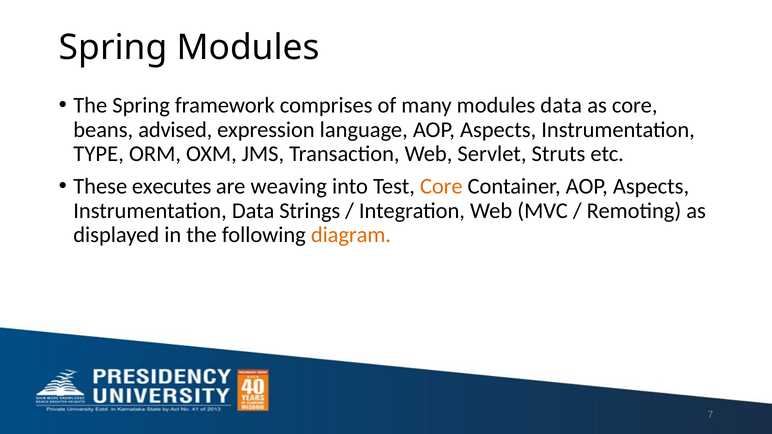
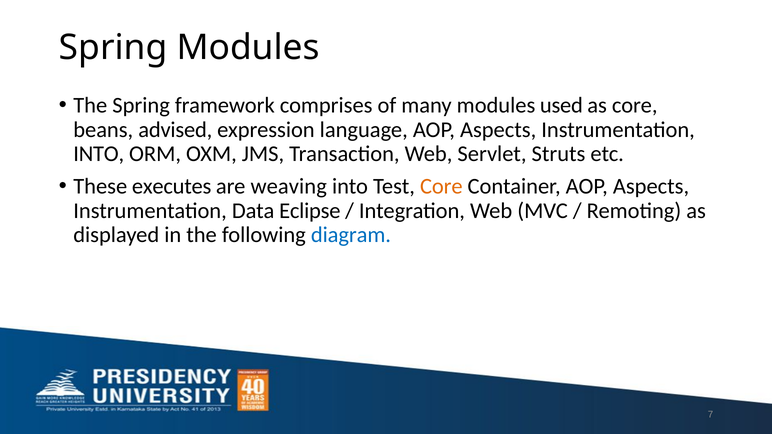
modules data: data -> used (561, 105)
TYPE: TYPE -> INTO (99, 154)
Strings: Strings -> Eclipse (310, 211)
diagram colour: orange -> blue (351, 235)
